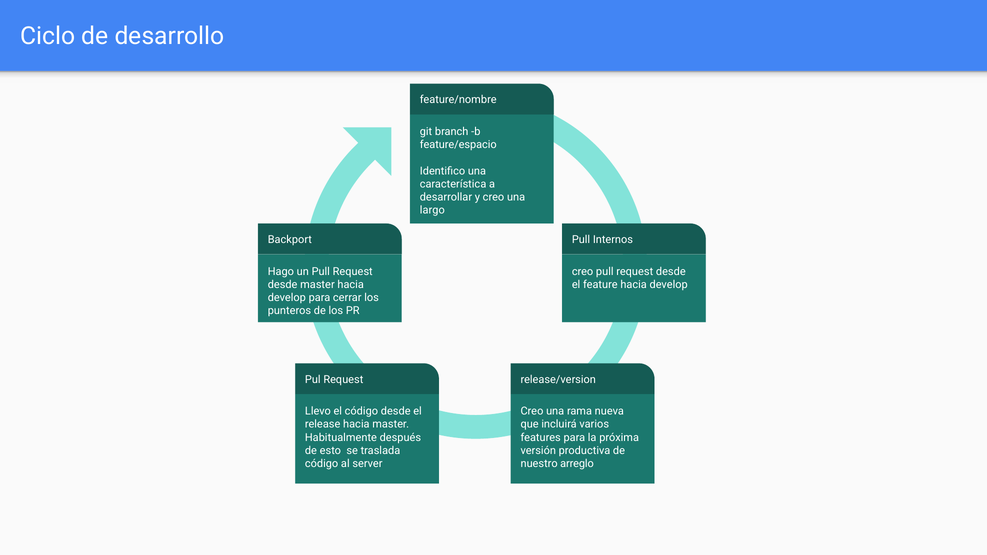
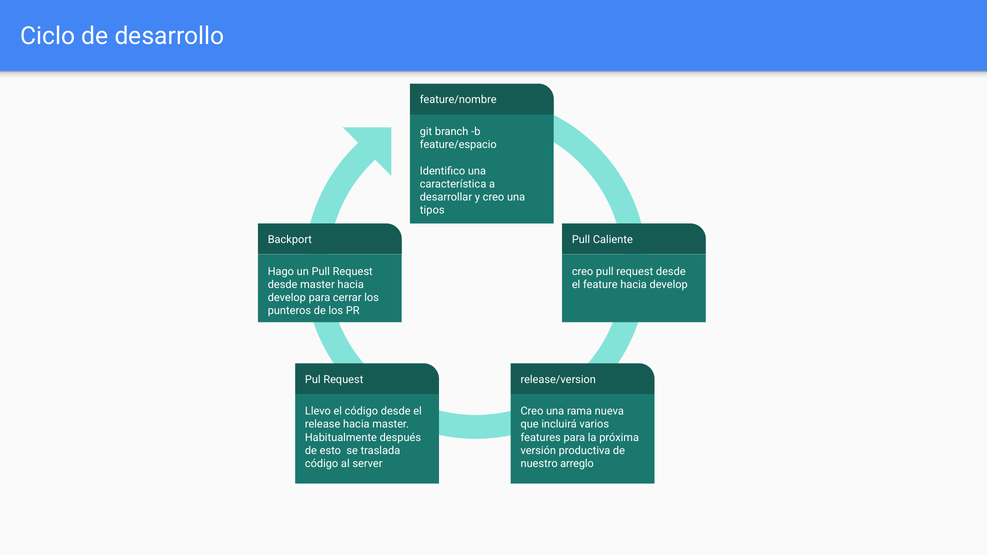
largo: largo -> tipos (432, 210)
Internos: Internos -> Caliente (613, 240)
